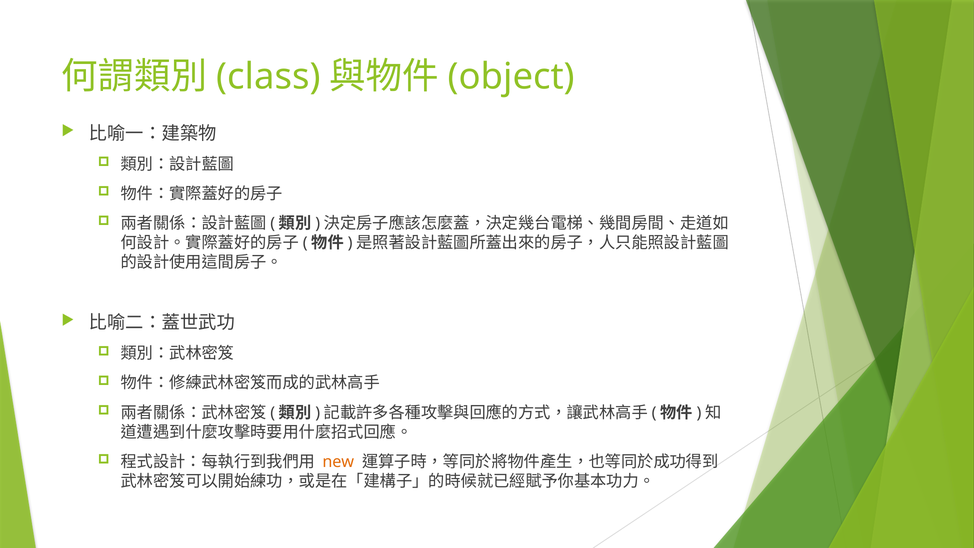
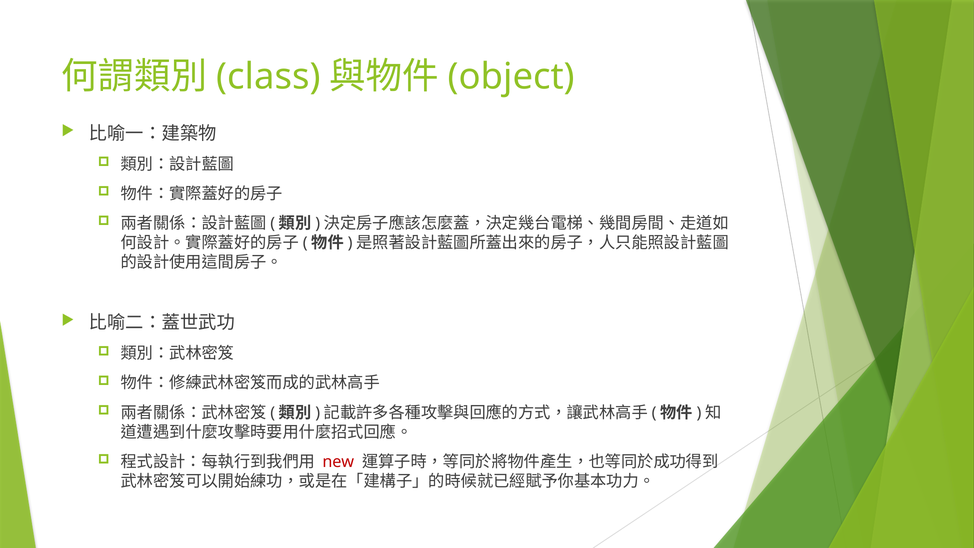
new colour: orange -> red (338, 462)
